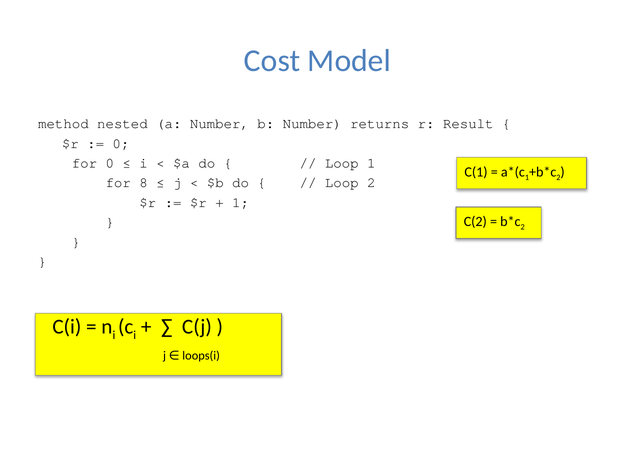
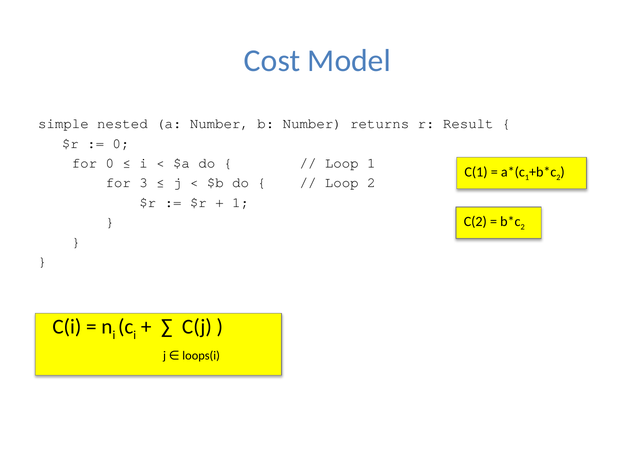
method: method -> simple (63, 124)
8: 8 -> 3 (144, 183)
